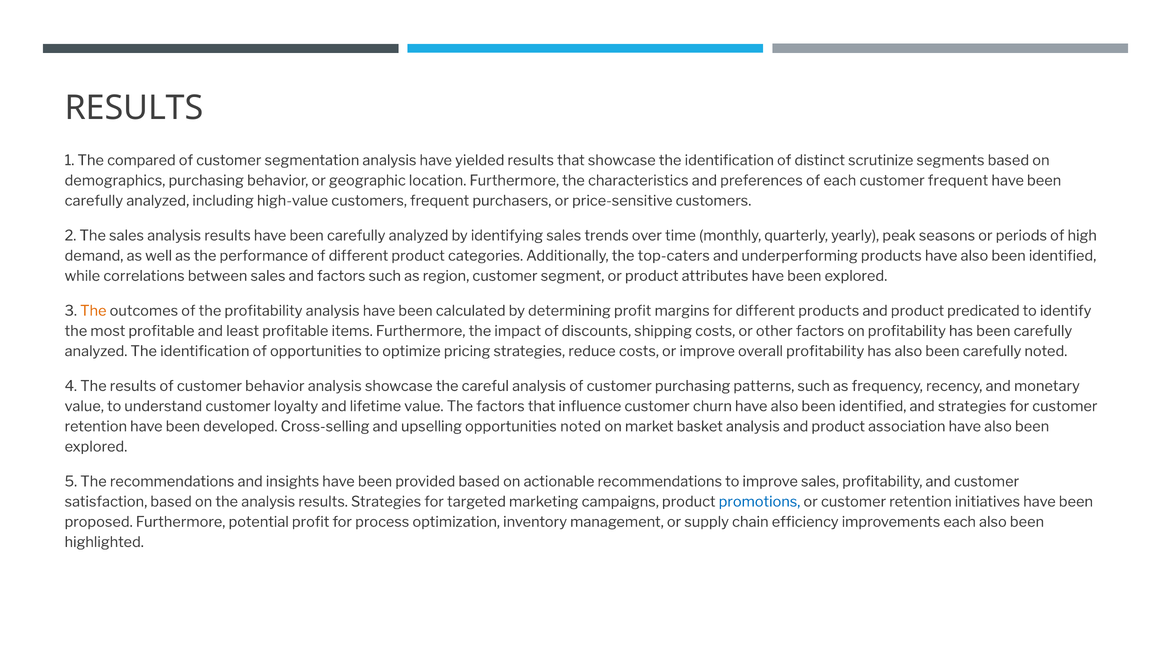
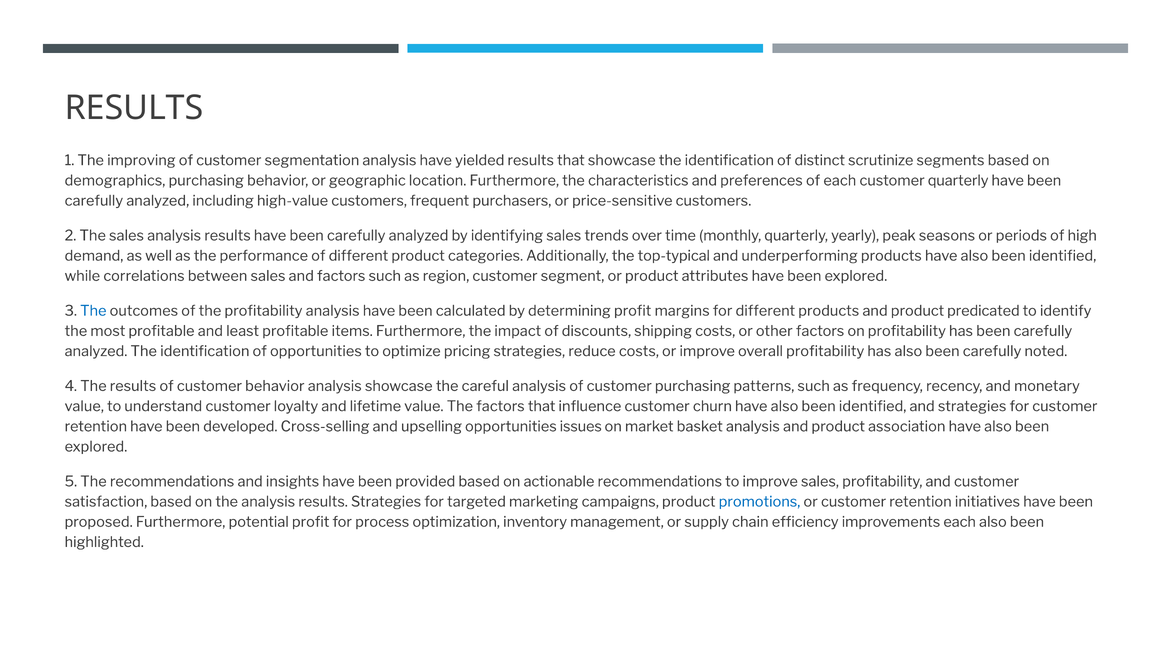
compared: compared -> improving (141, 160)
customer frequent: frequent -> quarterly (958, 181)
top-caters: top-caters -> top-typical (674, 256)
The colour: orange -> blue (93, 311)
opportunities noted: noted -> issues (581, 426)
